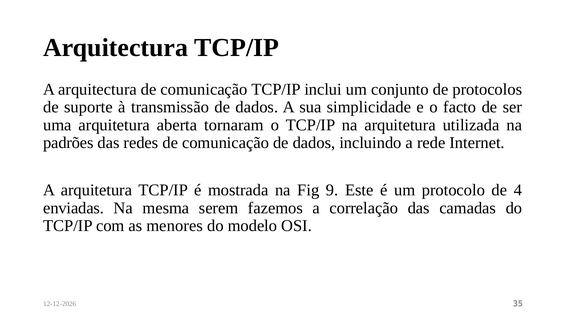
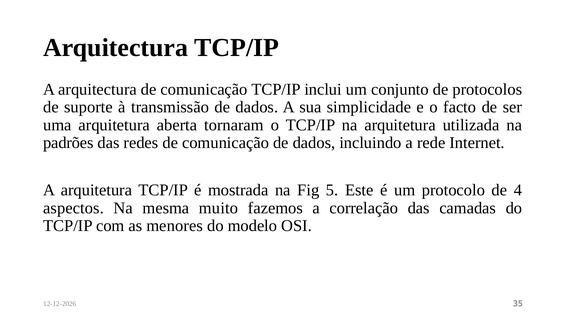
9: 9 -> 5 (332, 190)
enviadas: enviadas -> aspectos (74, 208)
serem: serem -> muito (219, 208)
